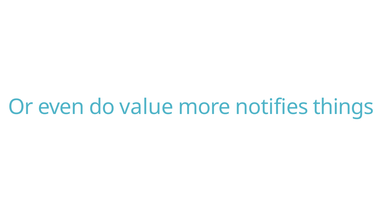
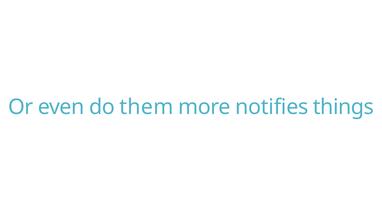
value: value -> them (146, 107)
